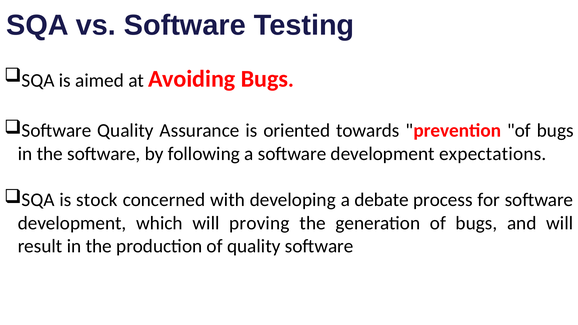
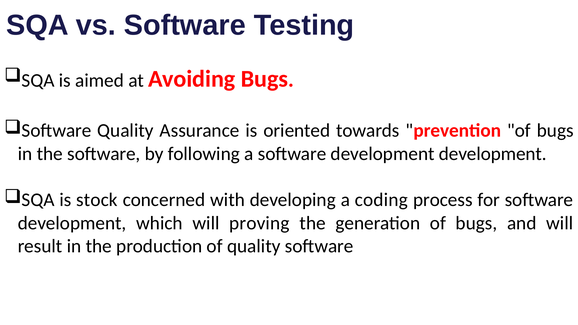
development expectations: expectations -> development (493, 154)
debate: debate -> coding (381, 200)
